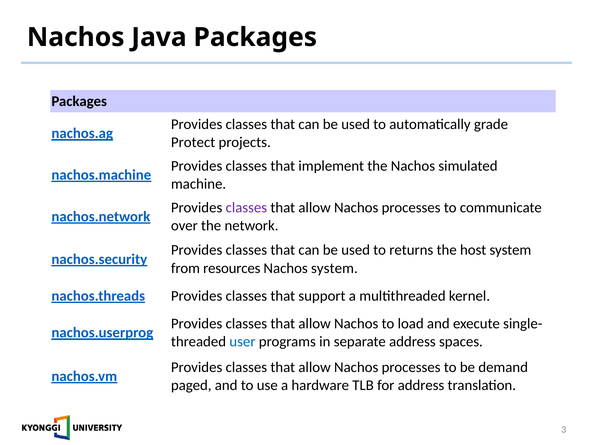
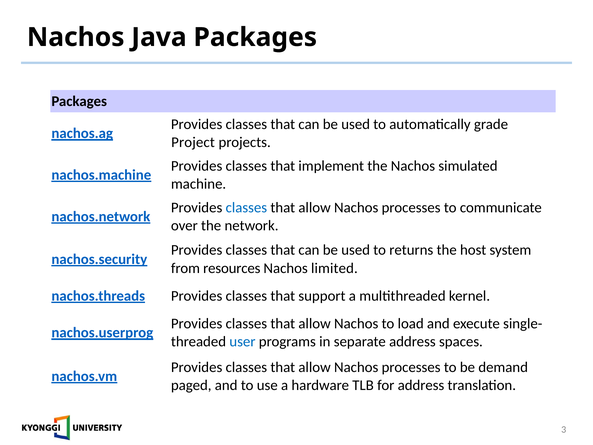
Protect: Protect -> Project (193, 142)
classes colour: purple -> blue (246, 207)
Nachos system: system -> limited (334, 268)
